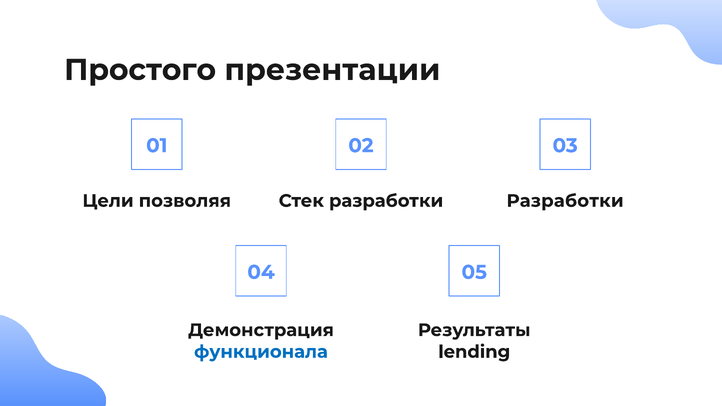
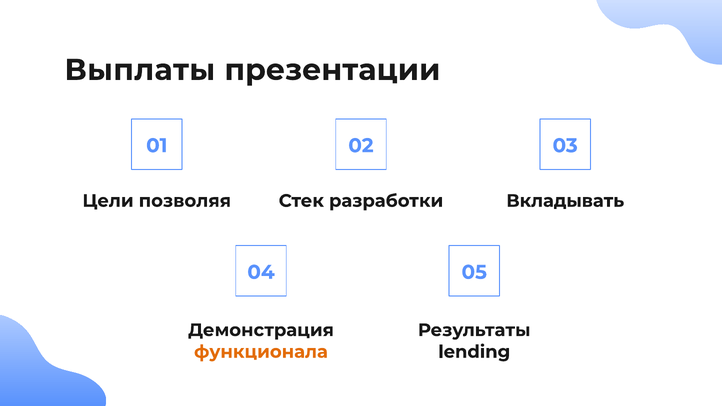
Простого: Простого -> Выплаты (140, 70)
разработки Разработки: Разработки -> Вкладывать (565, 201)
функционала colour: blue -> orange (261, 352)
